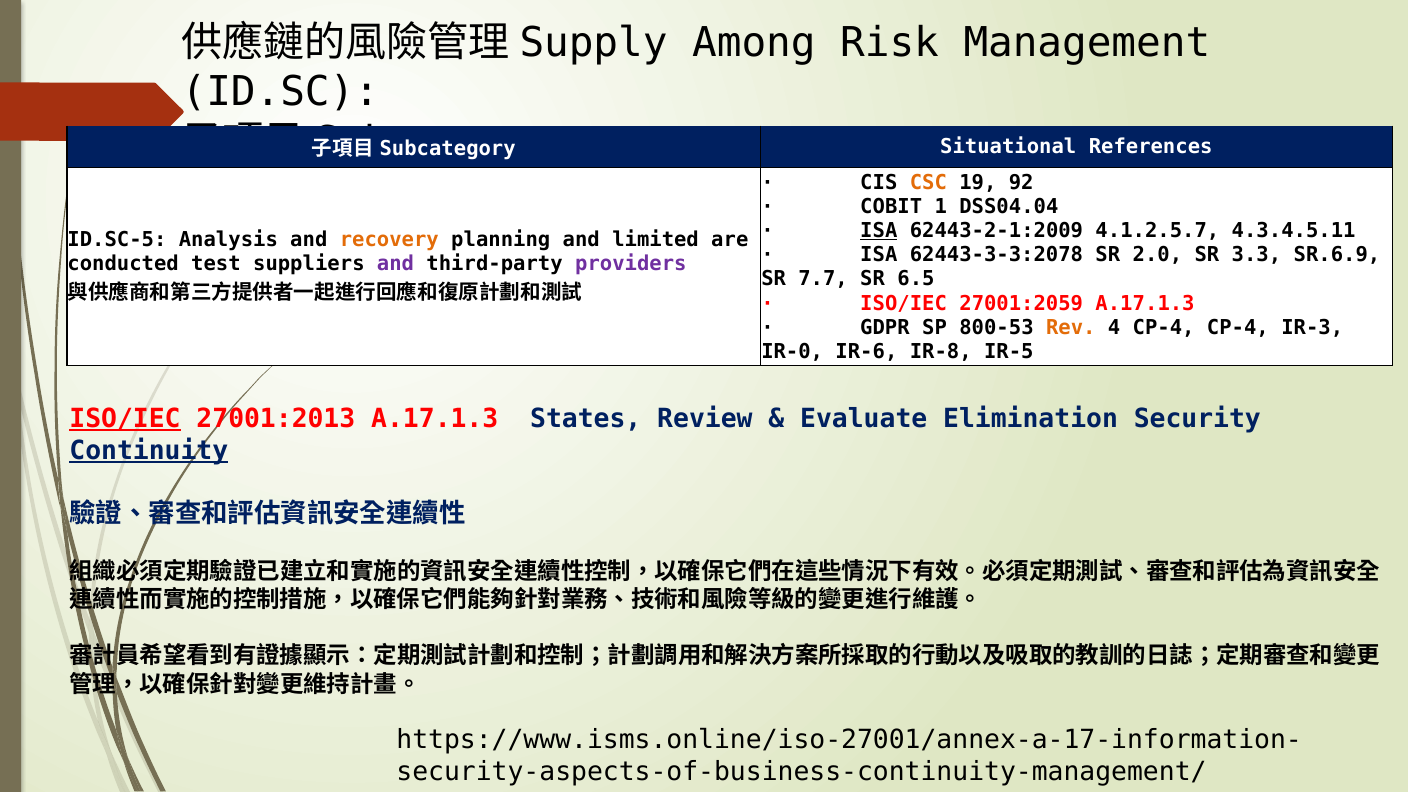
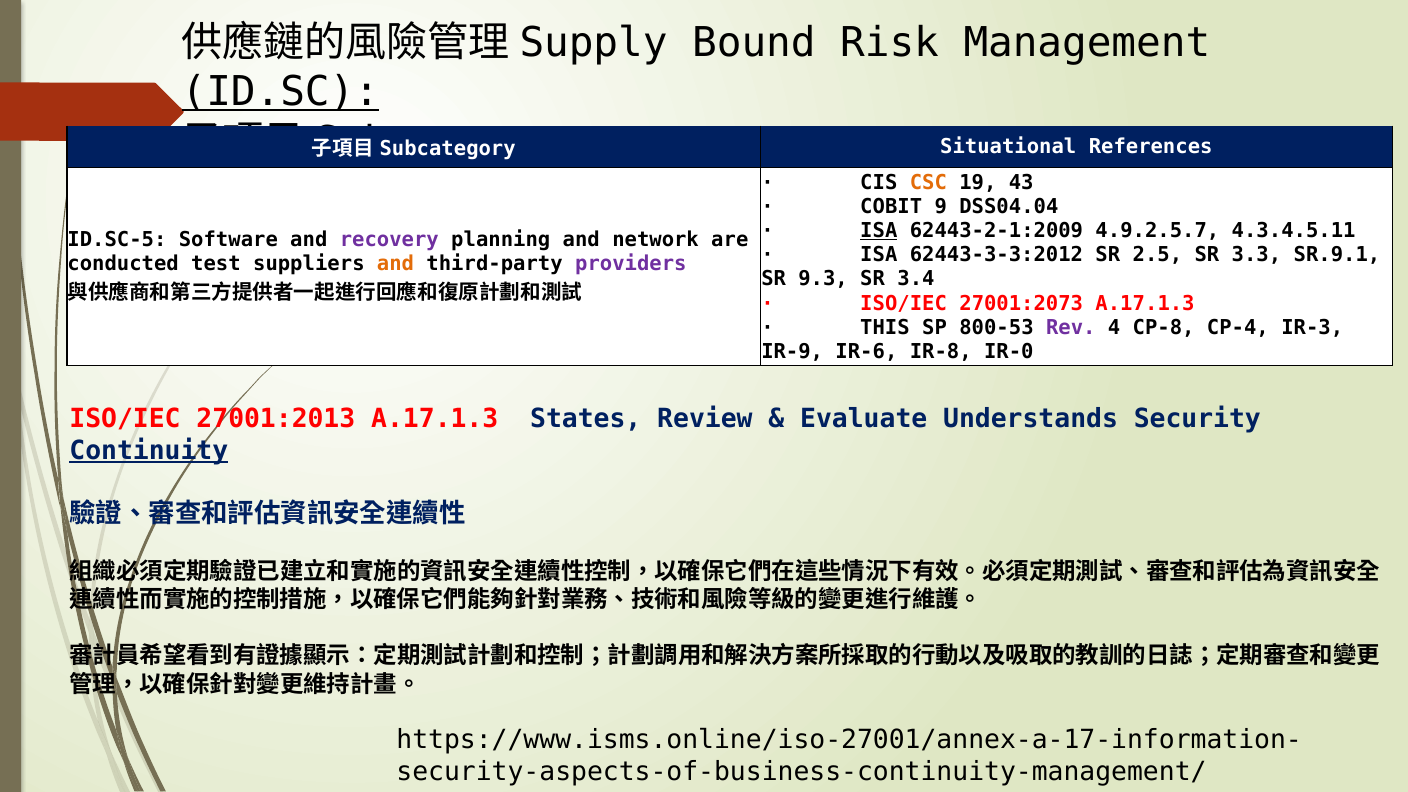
Among: Among -> Bound (754, 43)
ID.SC underline: none -> present (280, 92)
92: 92 -> 43 (1021, 183)
1: 1 -> 9 (941, 207)
4.1.2.5.7: 4.1.2.5.7 -> 4.9.2.5.7 (1157, 231)
Analysis: Analysis -> Software (228, 240)
recovery colour: orange -> purple (389, 240)
limited: limited -> network (656, 240)
62443-3-3:2078: 62443-3-3:2078 -> 62443-3-3:2012 (996, 255)
2.0: 2.0 -> 2.5 (1157, 255)
SR.6.9: SR.6.9 -> SR.9.1 (1337, 255)
and colour: purple -> orange (395, 264)
7.7: 7.7 -> 9.3 (823, 279)
6.5: 6.5 -> 3.4 (916, 279)
27001:2059: 27001:2059 -> 27001:2073 (1021, 303)
GDPR: GDPR -> THIS (885, 327)
Rev colour: orange -> purple (1071, 327)
4 CP-4: CP-4 -> CP-8 (1164, 327)
IR-0: IR-0 -> IR-9 (792, 352)
IR-5: IR-5 -> IR-0 (1009, 352)
ISO/IEC underline: present -> none (125, 419)
Elimination: Elimination -> Understands (1031, 419)
